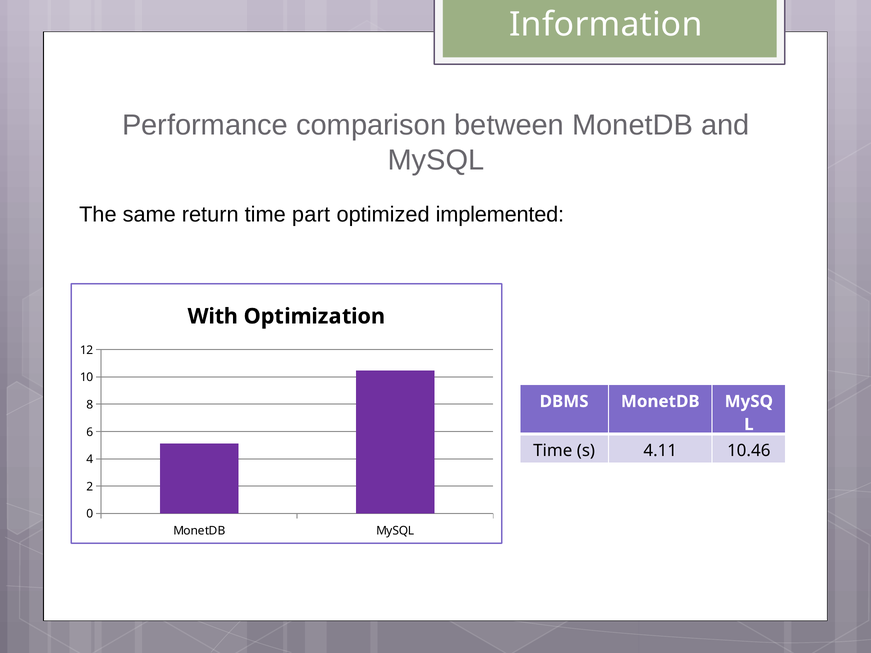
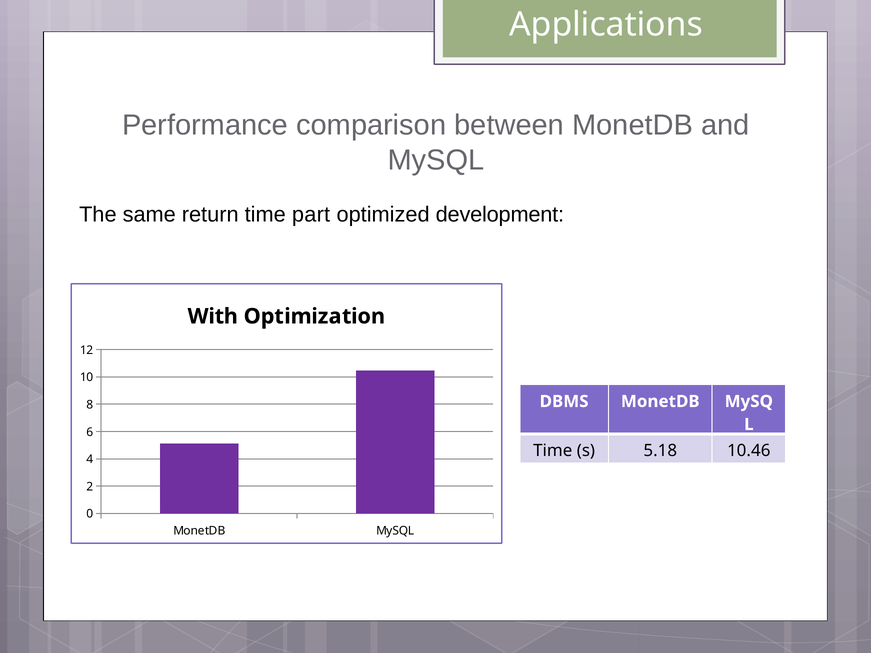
Information: Information -> Applications (606, 25)
implemented: implemented -> development (500, 215)
4.11: 4.11 -> 5.18 (660, 451)
